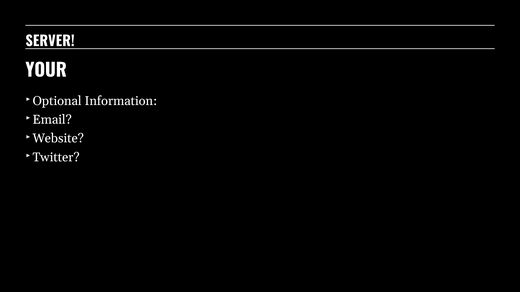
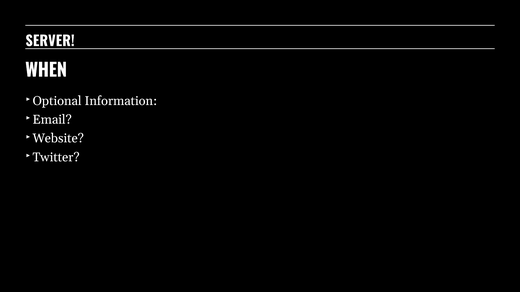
YOUR: YOUR -> WHEN (46, 71)
